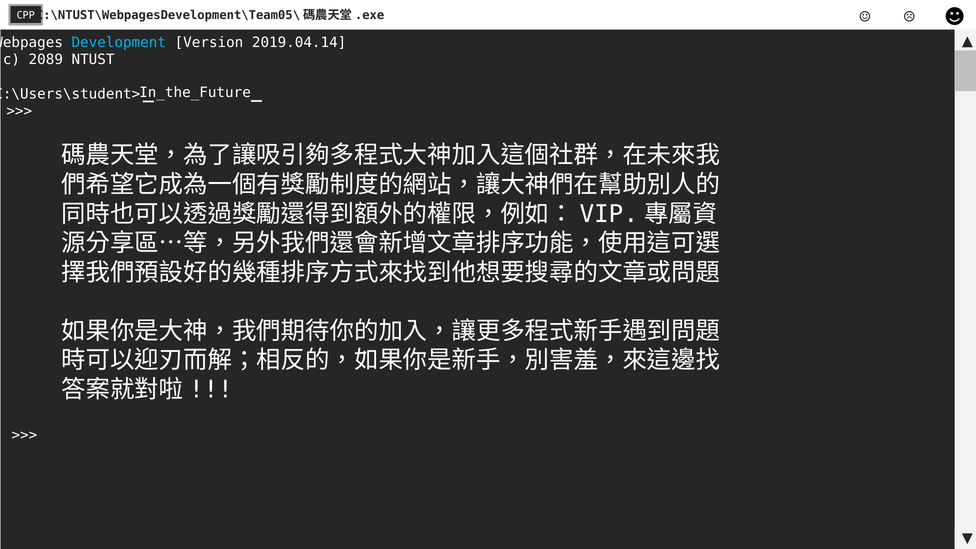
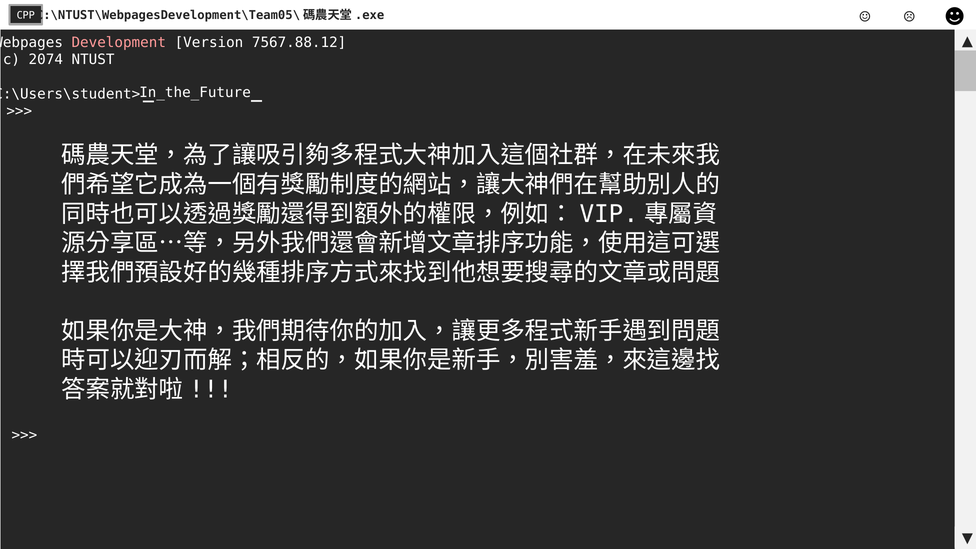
Development colour: light blue -> pink (119, 43)
2019.04.14: 2019.04.14 -> 7567.88.12 (299, 43)
2089: 2089 -> 2074 (46, 60)
